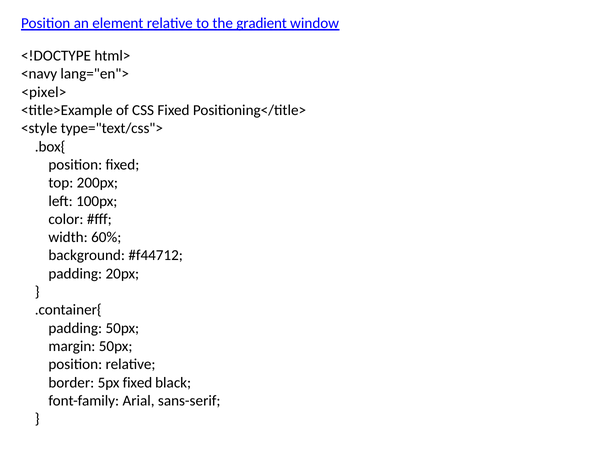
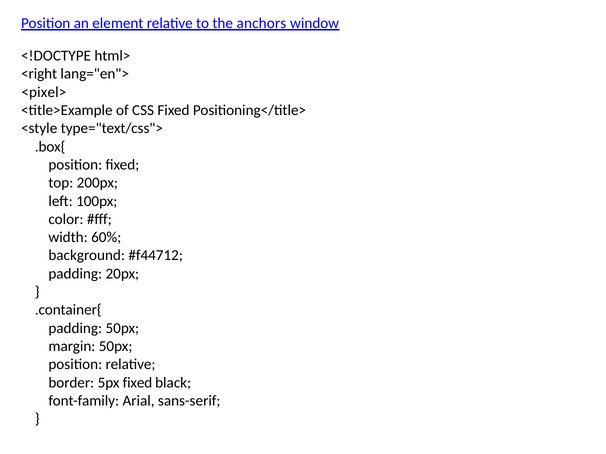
gradient: gradient -> anchors (261, 23)
<navy: <navy -> <right (39, 74)
